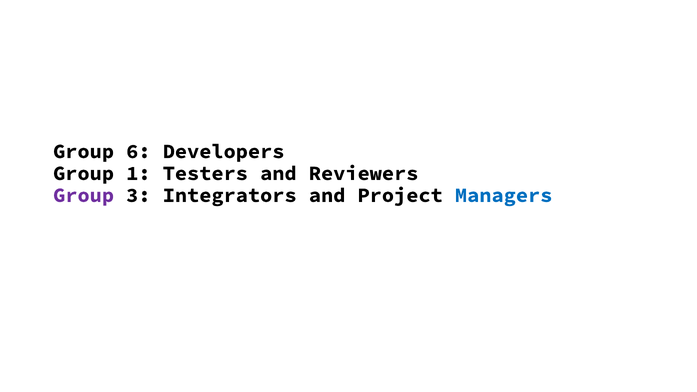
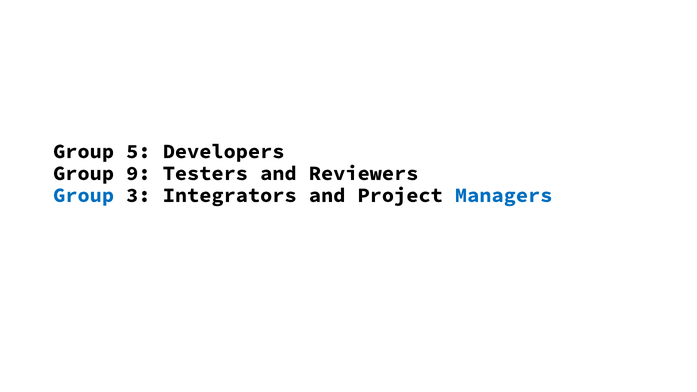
6: 6 -> 5 (138, 151)
1: 1 -> 9 (138, 173)
Group colour: purple -> blue (84, 195)
